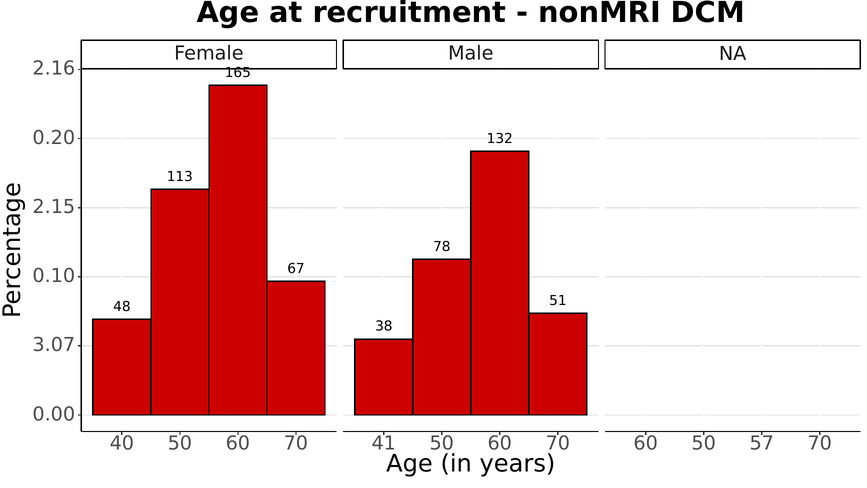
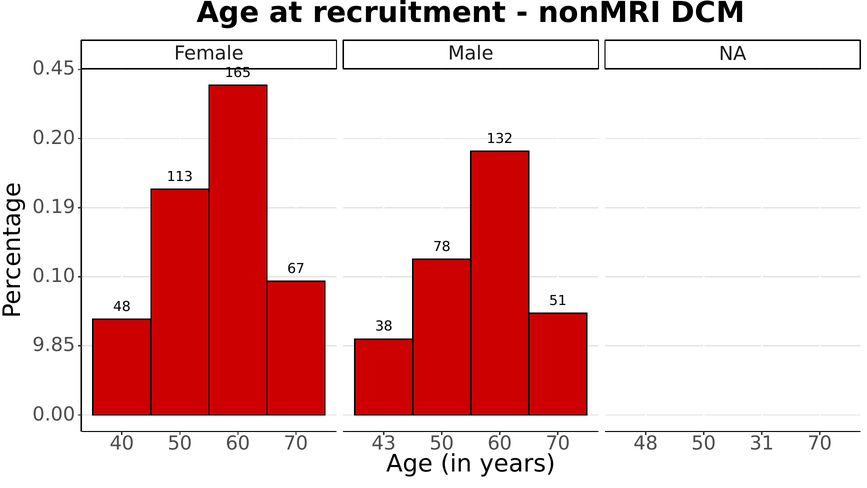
2.16: 2.16 -> 0.45 (54, 69)
2.15: 2.15 -> 0.19 (54, 207)
3.07: 3.07 -> 9.85 (54, 345)
41: 41 -> 43 (384, 443)
70 60: 60 -> 48 (646, 443)
57: 57 -> 31 (762, 443)
